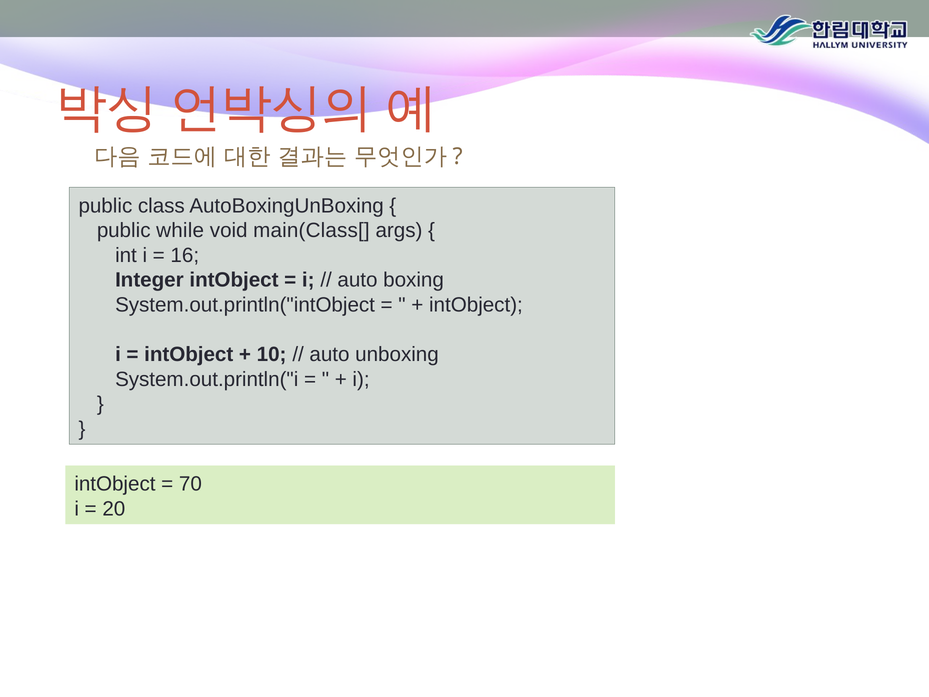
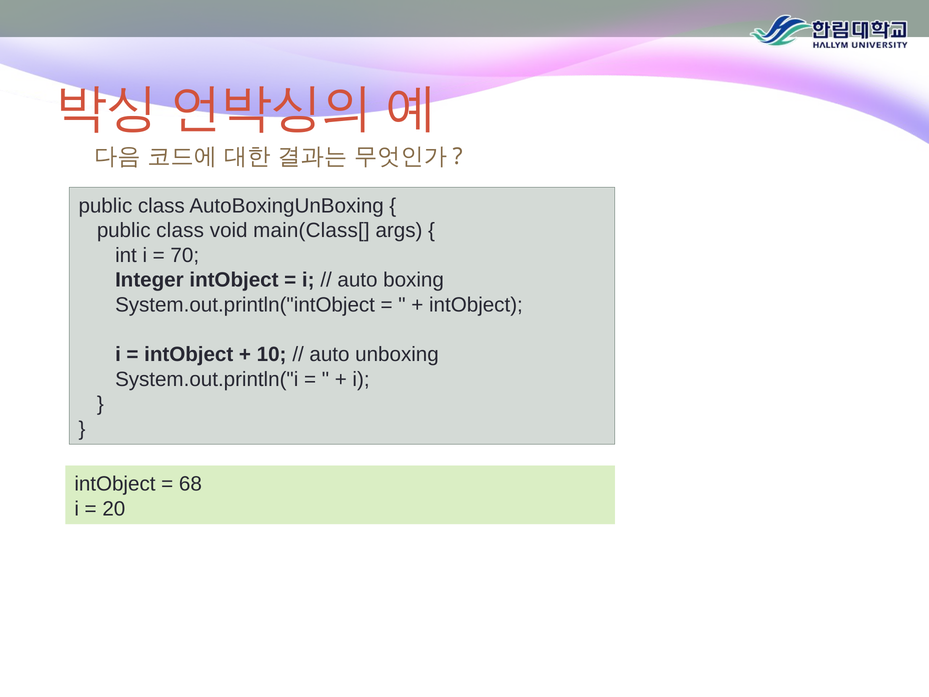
while: while -> class (180, 231)
16: 16 -> 70 (185, 255)
70: 70 -> 68 (190, 484)
